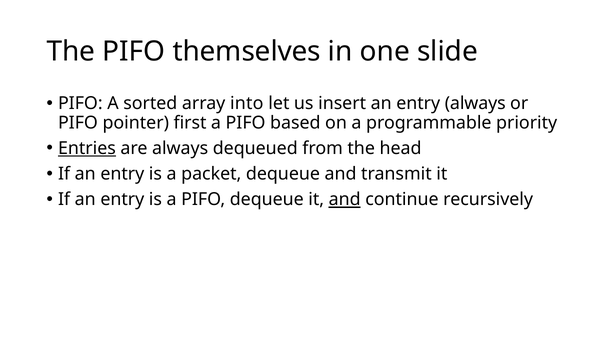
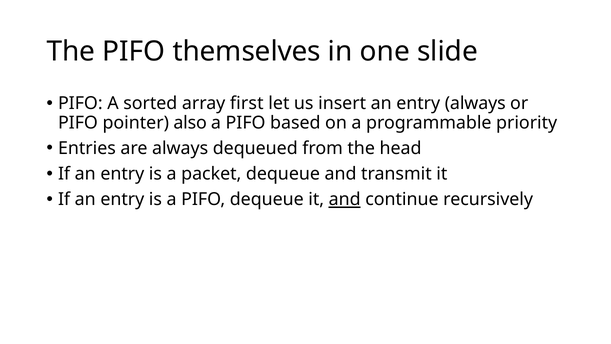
into: into -> first (247, 103)
first: first -> also (190, 123)
Entries underline: present -> none (87, 148)
